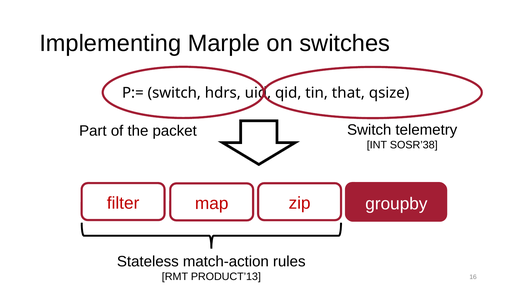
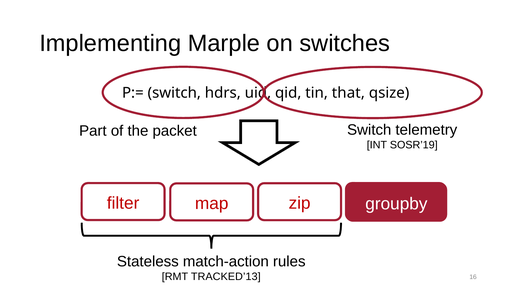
SOSR’38: SOSR’38 -> SOSR’19 (414, 145)
PRODUCT’13: PRODUCT’13 -> TRACKED’13 (226, 277)
